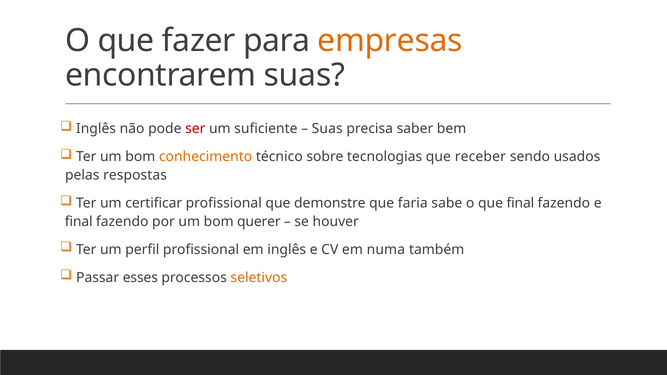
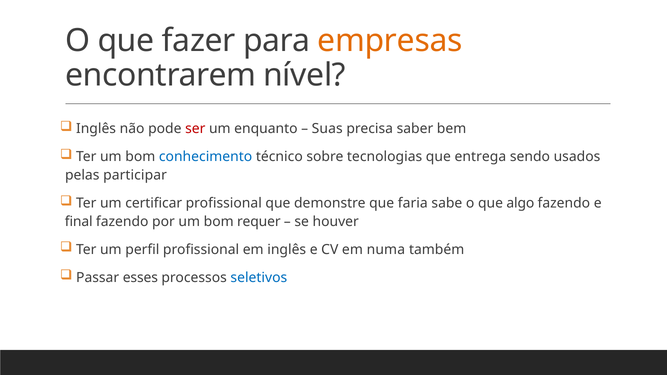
encontrarem suas: suas -> nível (304, 75)
suficiente: suficiente -> enquanto (266, 129)
conhecimento colour: orange -> blue (206, 157)
receber: receber -> entrega (480, 157)
respostas: respostas -> participar (135, 175)
que final: final -> algo (520, 203)
querer: querer -> requer (259, 222)
seletivos colour: orange -> blue (259, 278)
